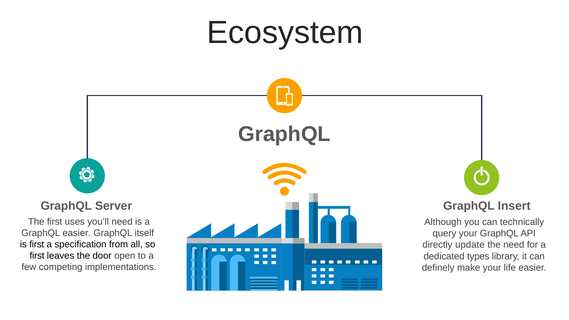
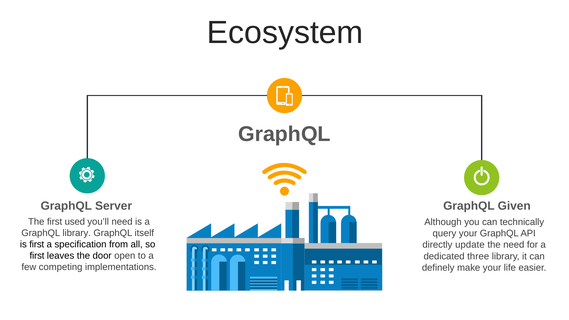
Insert: Insert -> Given (514, 206)
uses: uses -> used (75, 222)
GraphQL easier: easier -> library (77, 233)
types: types -> three (478, 256)
